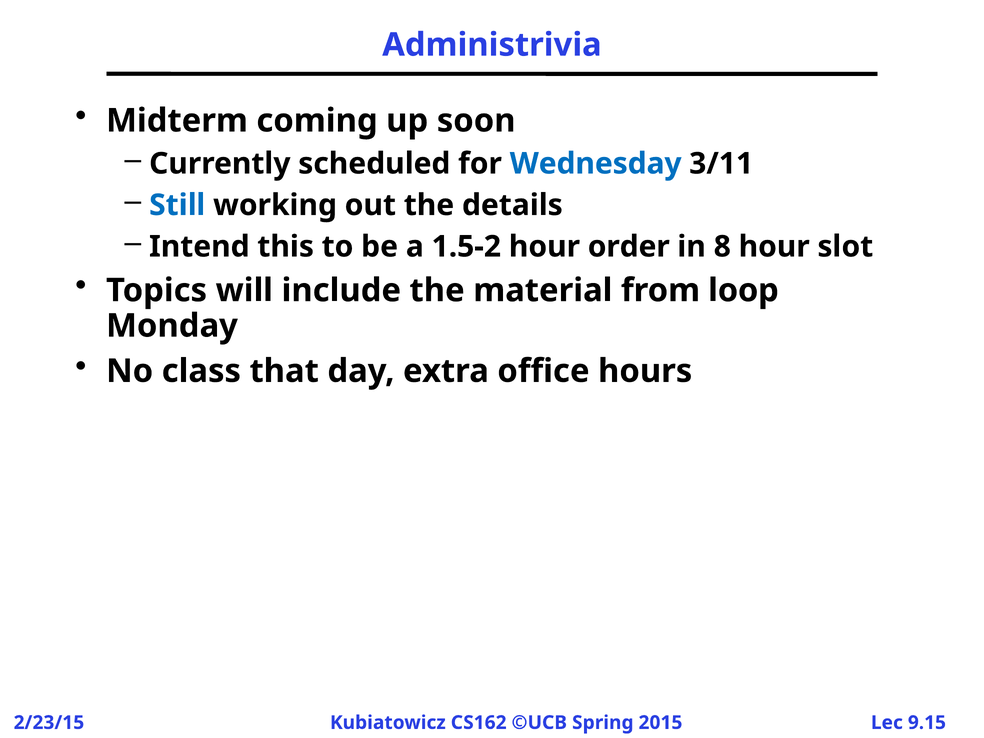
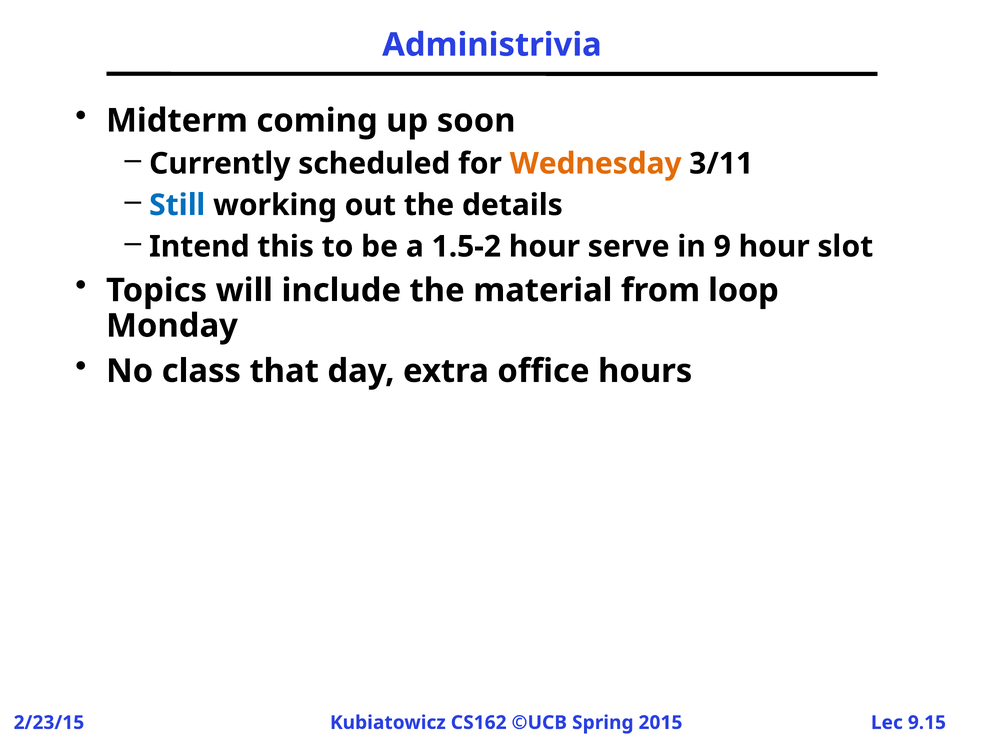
Wednesday colour: blue -> orange (596, 164)
order: order -> serve (629, 247)
8: 8 -> 9 (722, 247)
